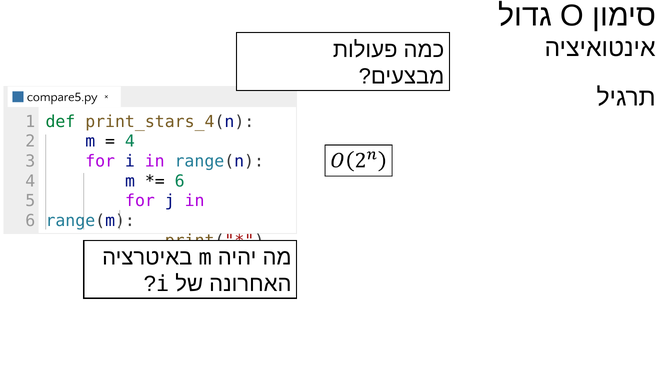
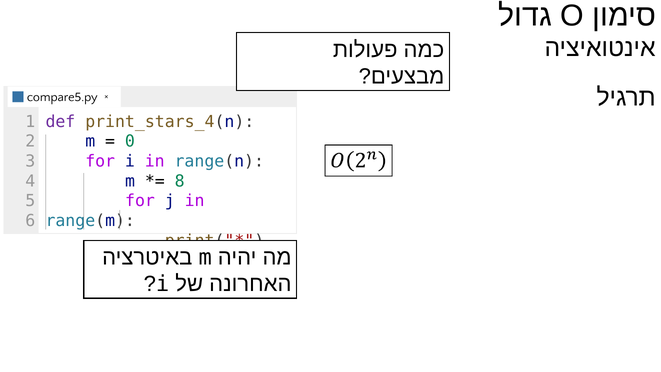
def colour: green -> purple (60, 122)
4: 4 -> 0 (130, 141)
6: 6 -> 8 (180, 181)
